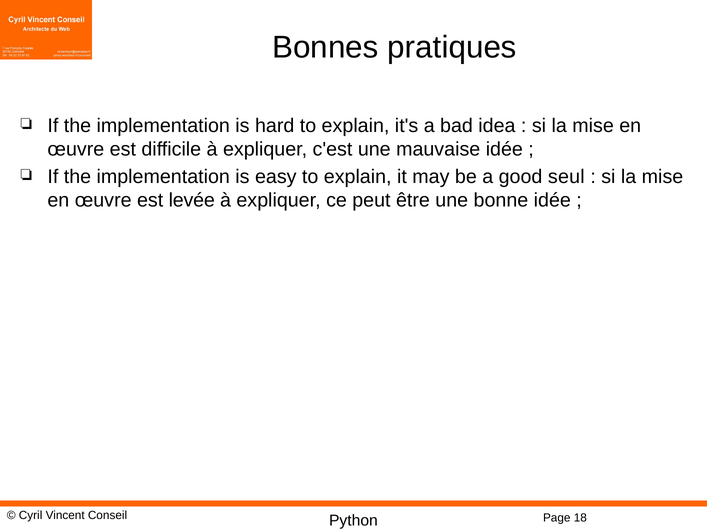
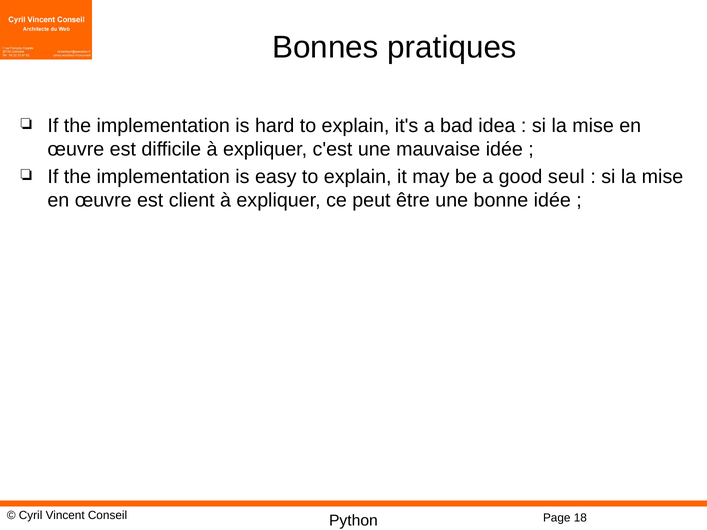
levée: levée -> client (192, 201)
